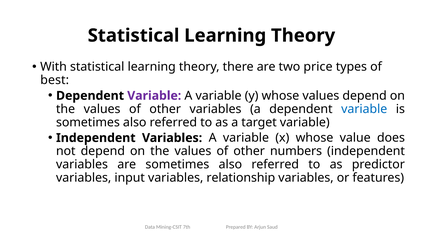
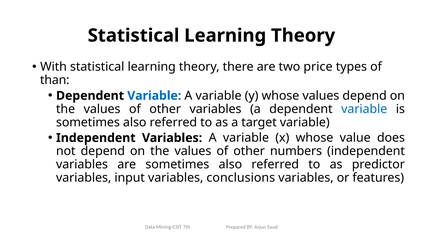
best: best -> than (55, 80)
Variable colour: purple -> blue (154, 96)
relationship: relationship -> conclusions (241, 178)
